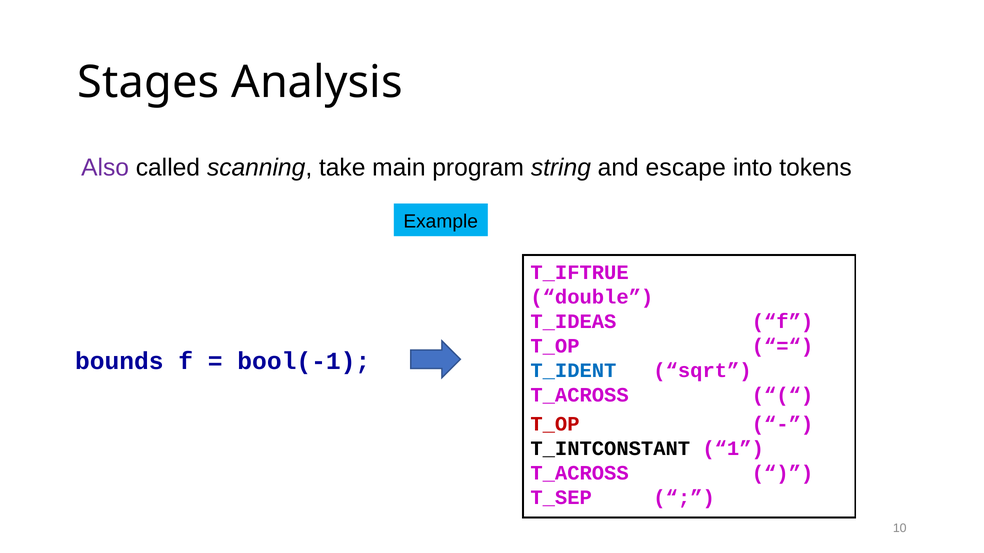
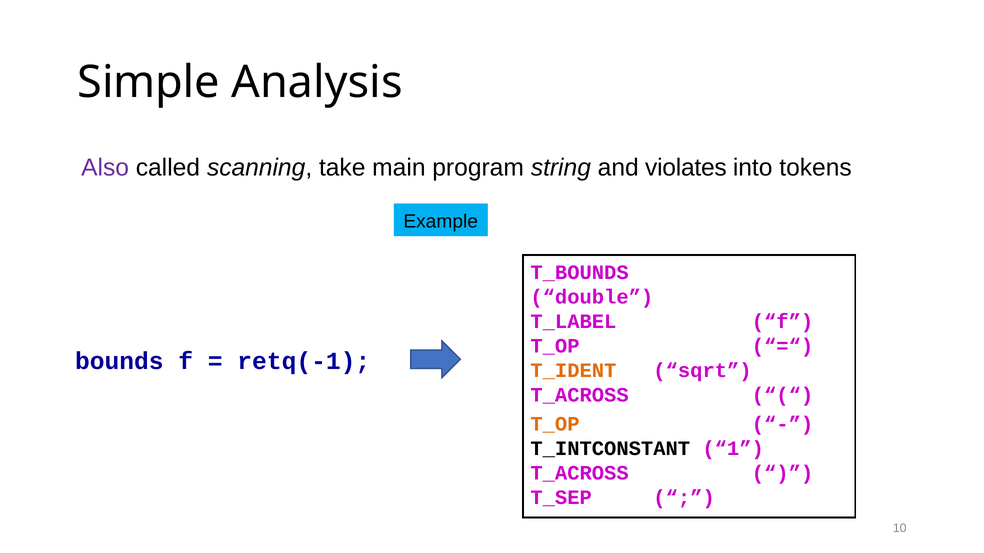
Stages: Stages -> Simple (149, 83)
escape: escape -> violates (686, 168)
T_IFTRUE: T_IFTRUE -> T_BOUNDS (580, 273)
T_IDEAS: T_IDEAS -> T_LABEL (573, 322)
bool(-1: bool(-1 -> retq(-1 (304, 361)
T_IDENT colour: blue -> orange (573, 371)
T_OP colour: red -> orange (555, 424)
